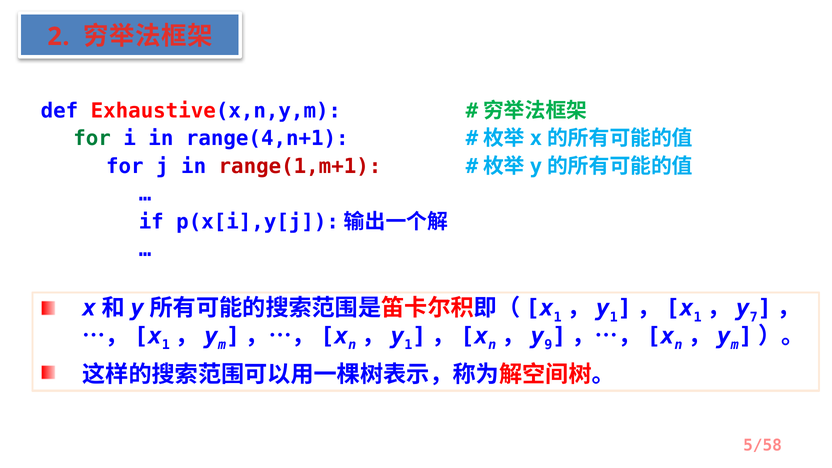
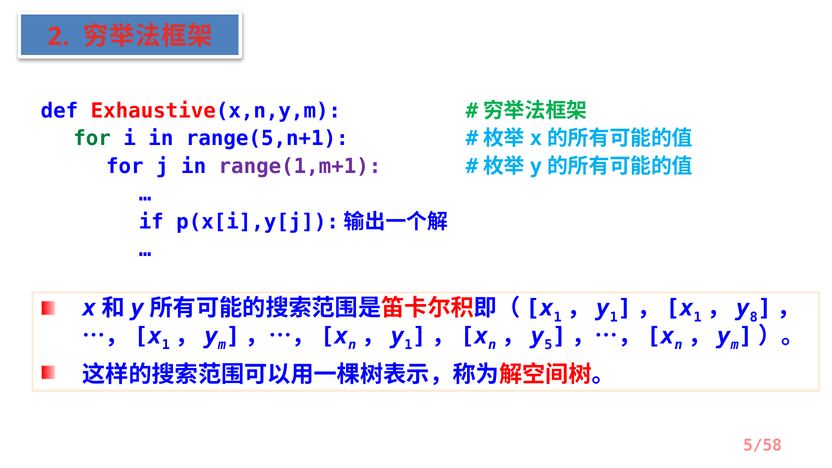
range(4,n+1: range(4,n+1 -> range(5,n+1 (267, 139)
range(1,m+1 colour: red -> purple (300, 166)
7: 7 -> 8 (754, 317)
9: 9 -> 5 (548, 345)
